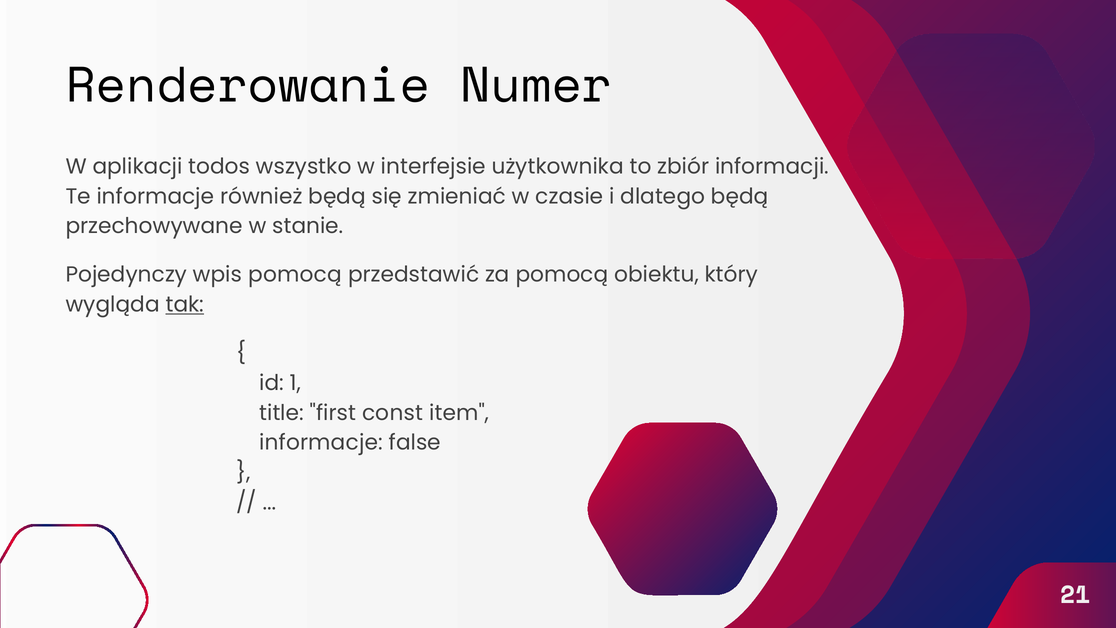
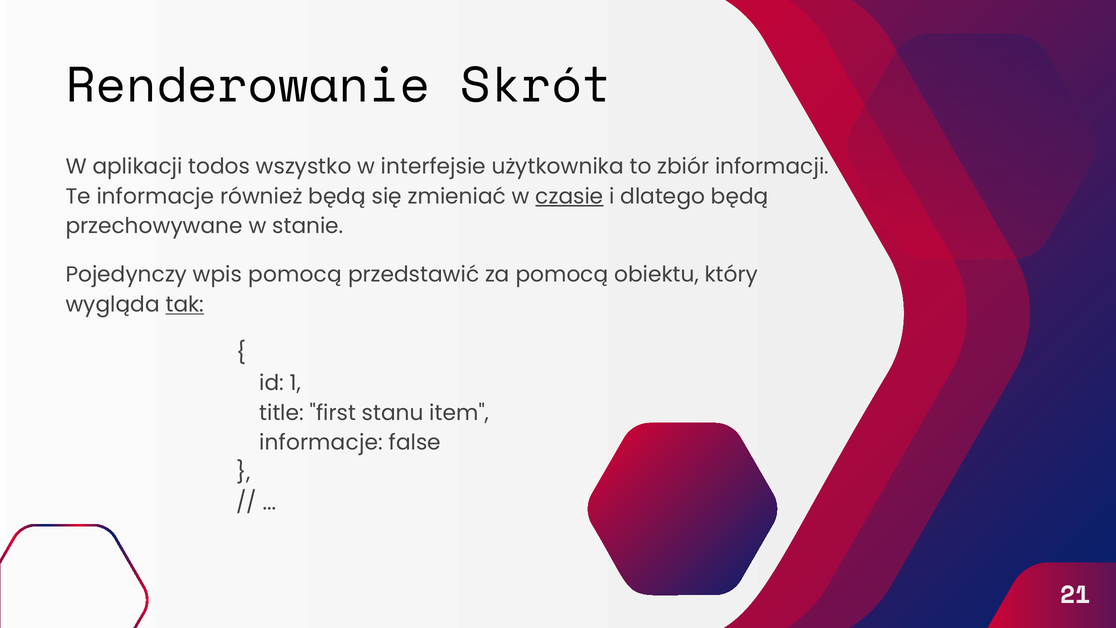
Numer: Numer -> Skrót (536, 85)
czasie underline: none -> present (569, 196)
const: const -> stanu (393, 413)
